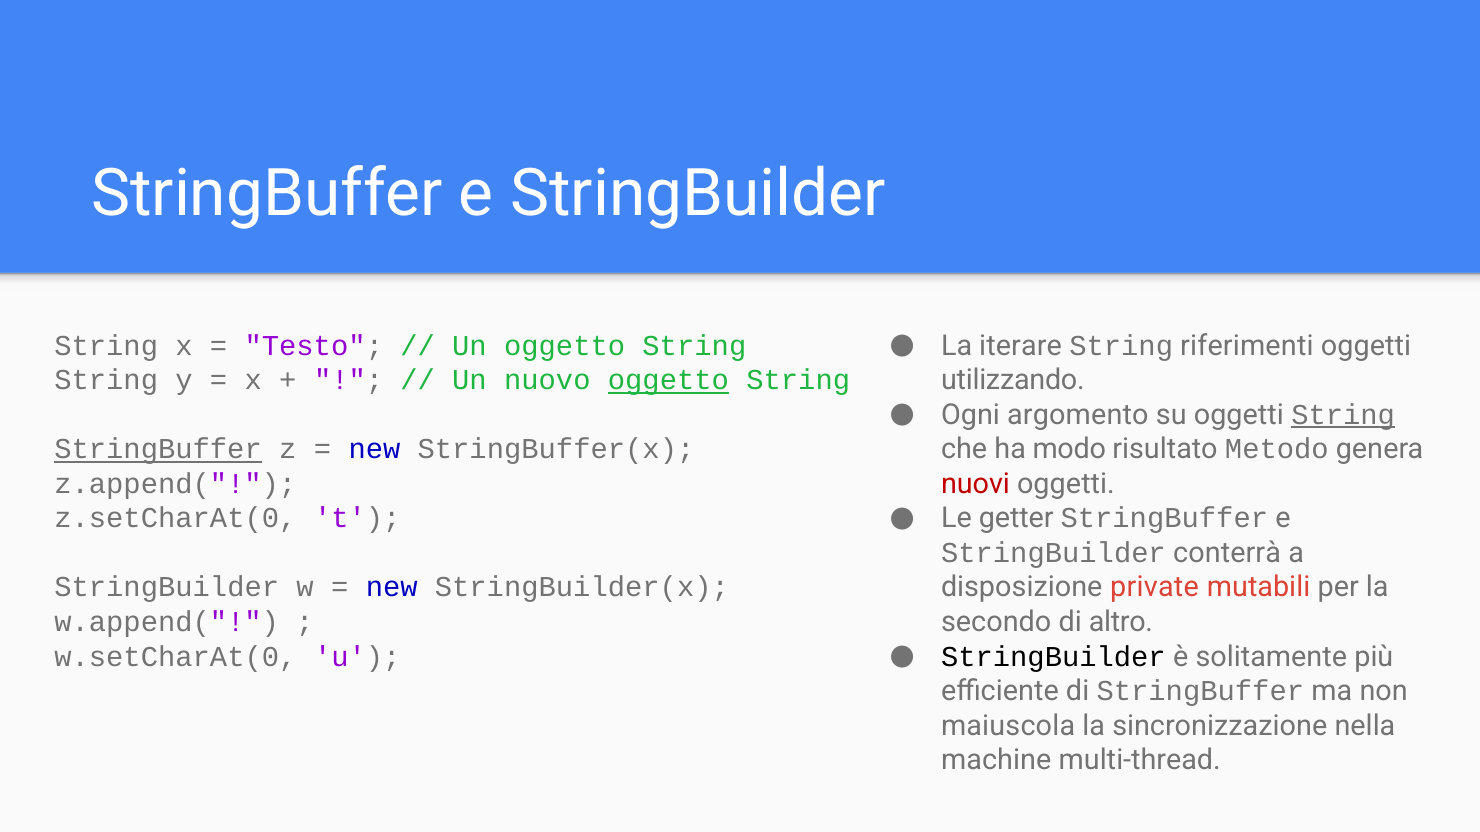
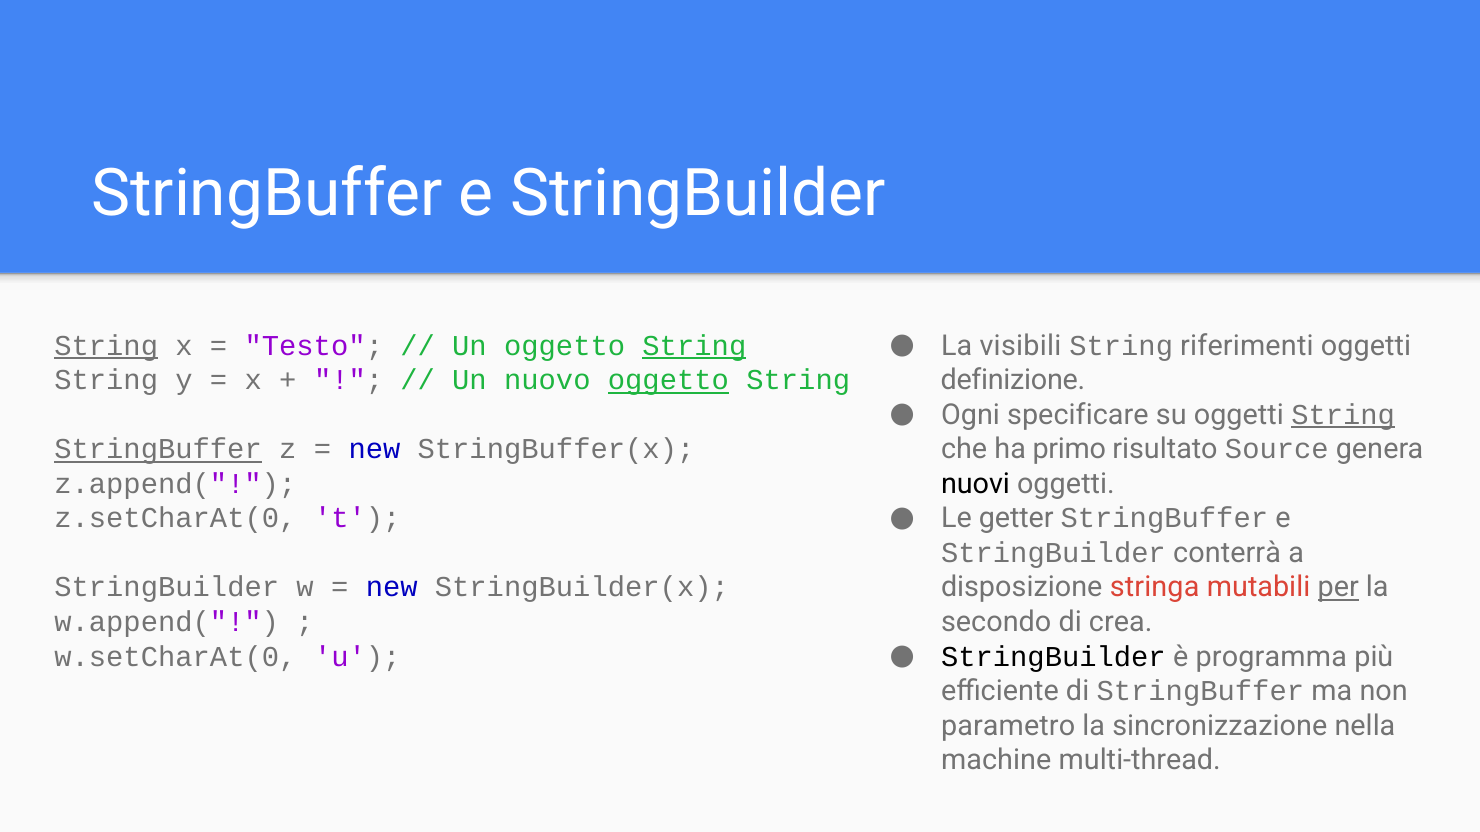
iterare: iterare -> visibili (1020, 346)
String underline: none -> present (106, 346)
String underline: none -> present (694, 346)
utilizzando: utilizzando -> definizione (1013, 381)
argomento: argomento -> specificare (1078, 415)
modo: modo -> primo (1069, 450)
Metodo: Metodo -> Source (1277, 450)
nuovi colour: red -> black (975, 484)
private: private -> stringa (1155, 588)
per underline: none -> present (1338, 588)
altro: altro -> crea (1121, 622)
solitamente: solitamente -> programma (1271, 657)
maiuscola: maiuscola -> parametro (1008, 726)
